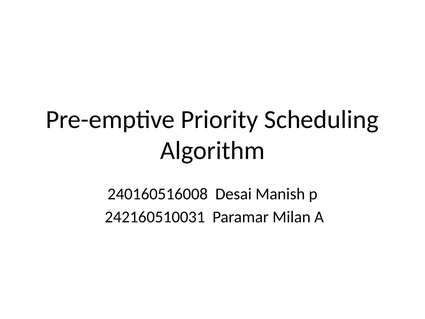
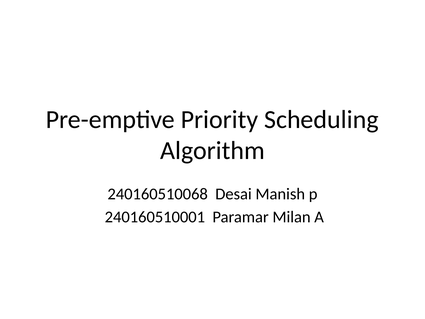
240160516008: 240160516008 -> 240160510068 (158, 194)
242160510031: 242160510031 -> 240160510001 (155, 217)
